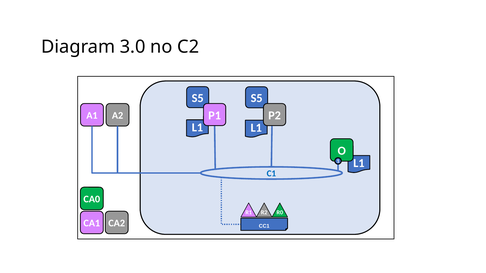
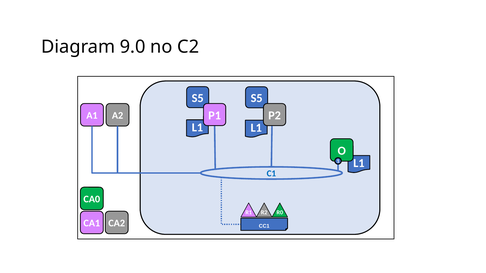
3.0: 3.0 -> 9.0 (133, 47)
